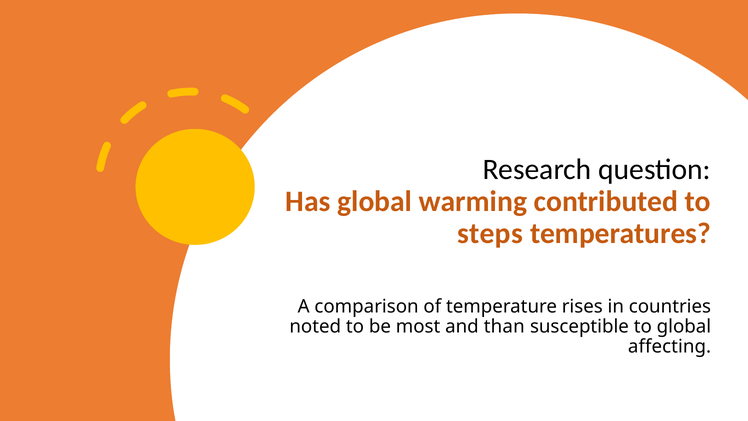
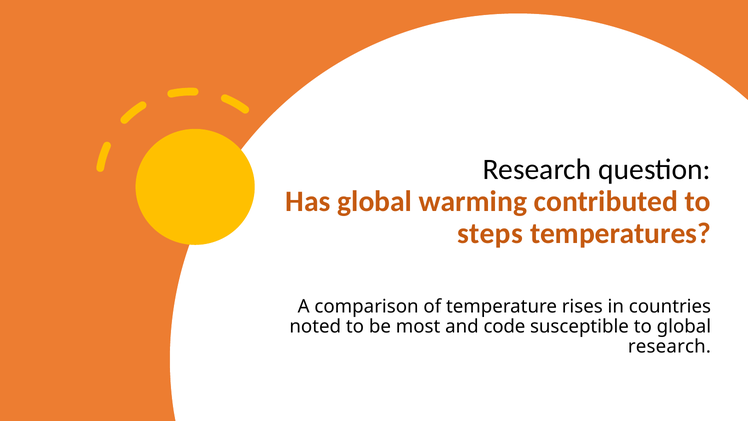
than: than -> code (504, 326)
affecting: affecting -> research (669, 347)
